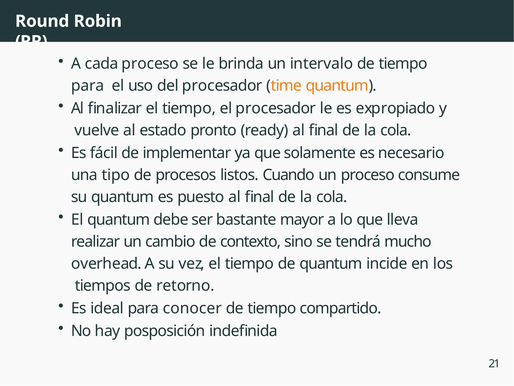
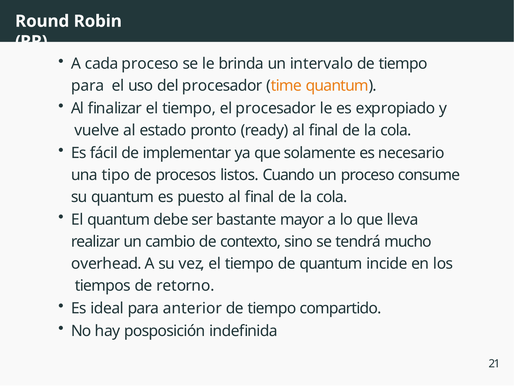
conocer: conocer -> anterior (192, 308)
